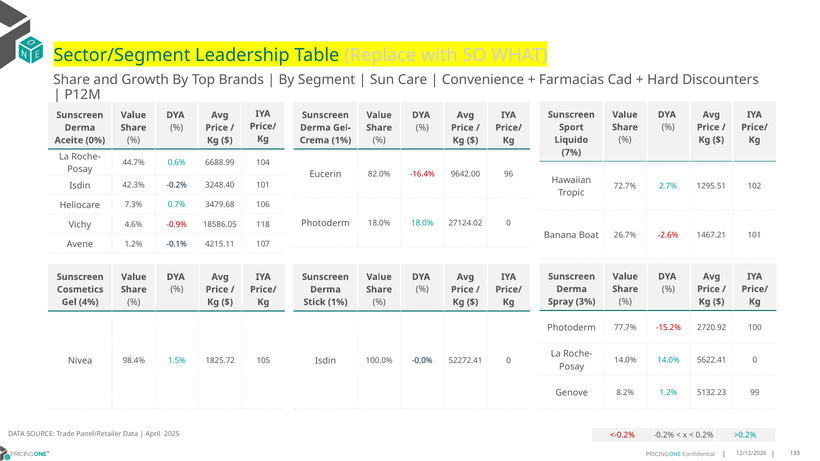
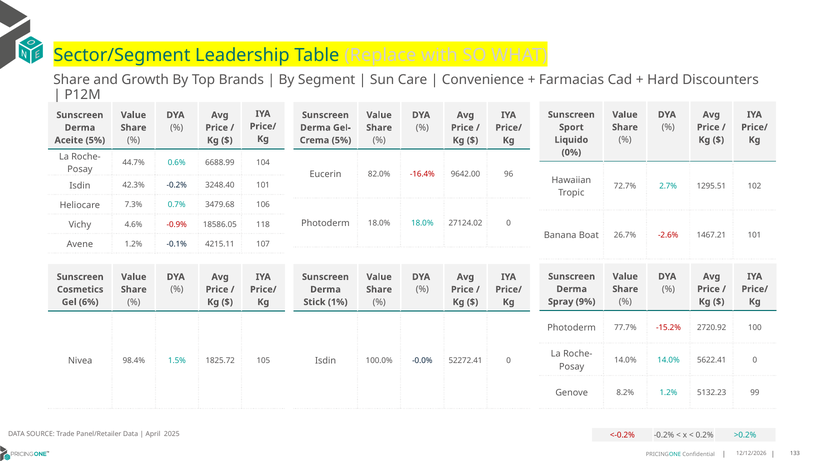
Aceite 0%: 0% -> 5% (95, 140)
1%: 1% -> 5% (341, 140)
7%: 7% -> 0% (571, 153)
3%: 3% -> 9% (586, 302)
4%: 4% -> 6% (89, 302)
